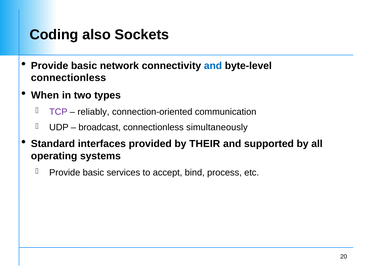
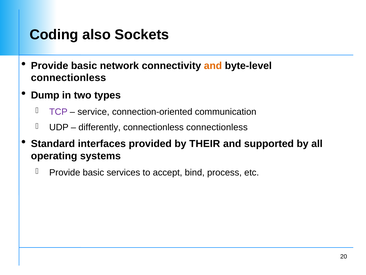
and colour: blue -> orange (213, 66)
When: When -> Dump (45, 95)
reliably: reliably -> service (93, 112)
broadcast: broadcast -> differently (100, 127)
connectionless simultaneously: simultaneously -> connectionless (217, 127)
